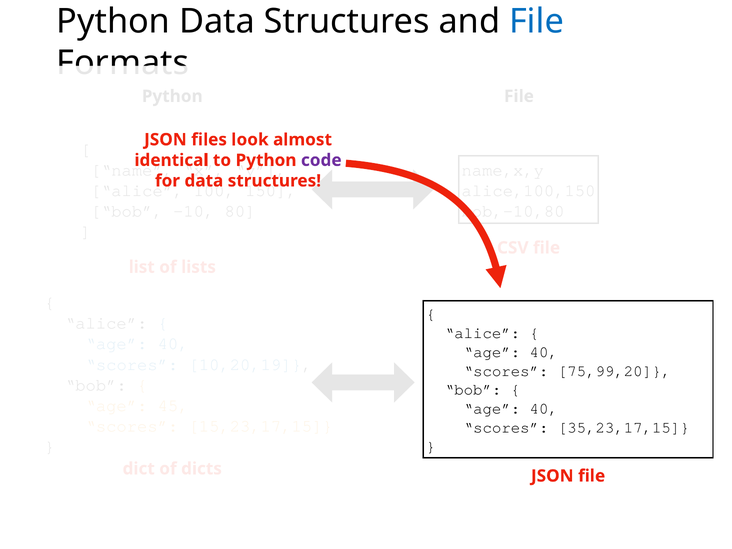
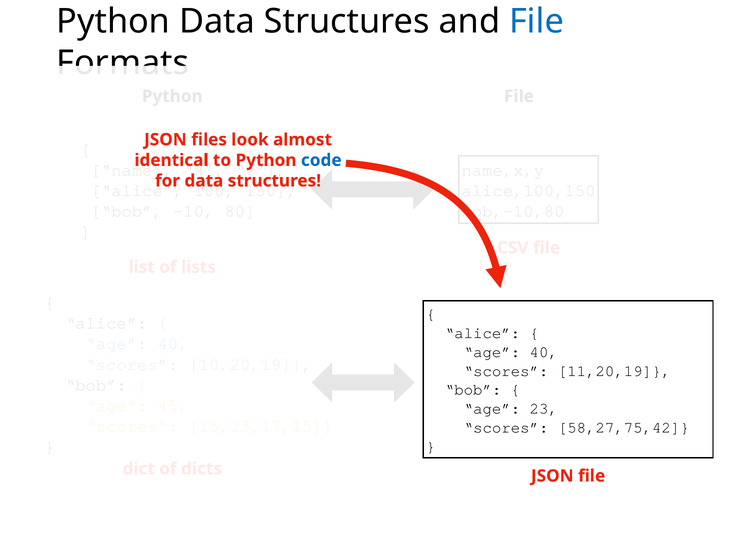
code colour: purple -> blue (321, 160)
75,99,20: 75,99,20 -> 11,20,19 (614, 371)
40: 40 -> 23 (544, 409)
35,23,17,15: 35,23,17,15 -> 58,27,75,42 (624, 427)
